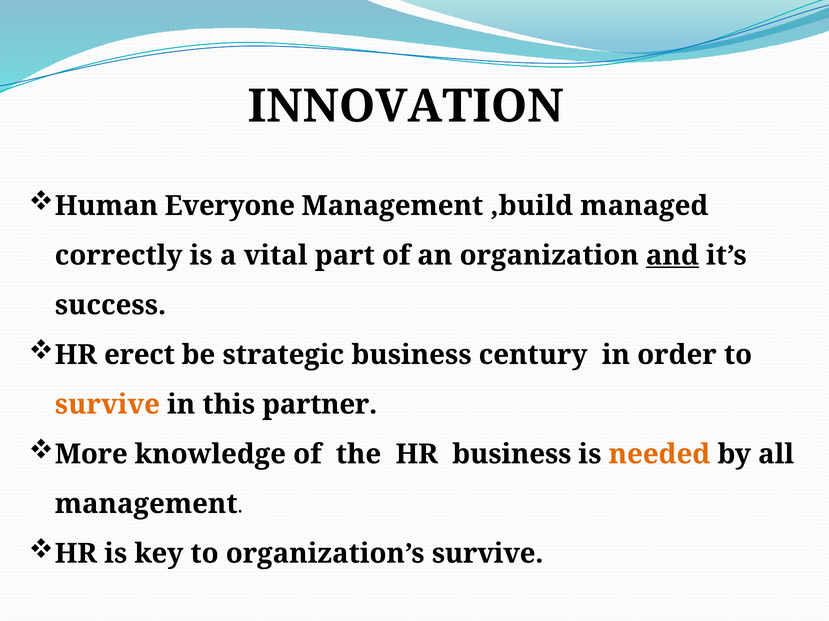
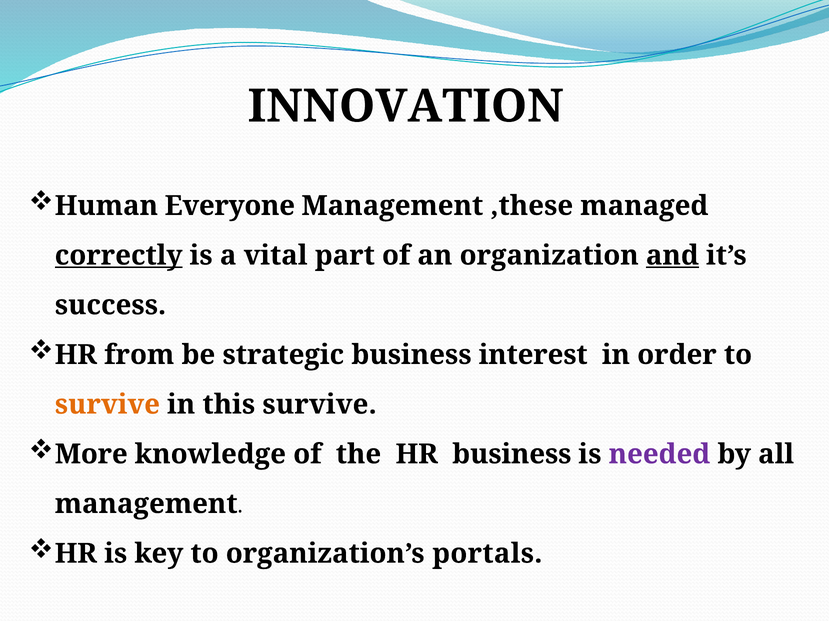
,build: ,build -> ,these (532, 206)
correctly underline: none -> present (119, 256)
erect: erect -> from (139, 355)
century: century -> interest (533, 355)
this partner: partner -> survive (319, 405)
needed colour: orange -> purple (659, 455)
organization’s survive: survive -> portals (487, 554)
